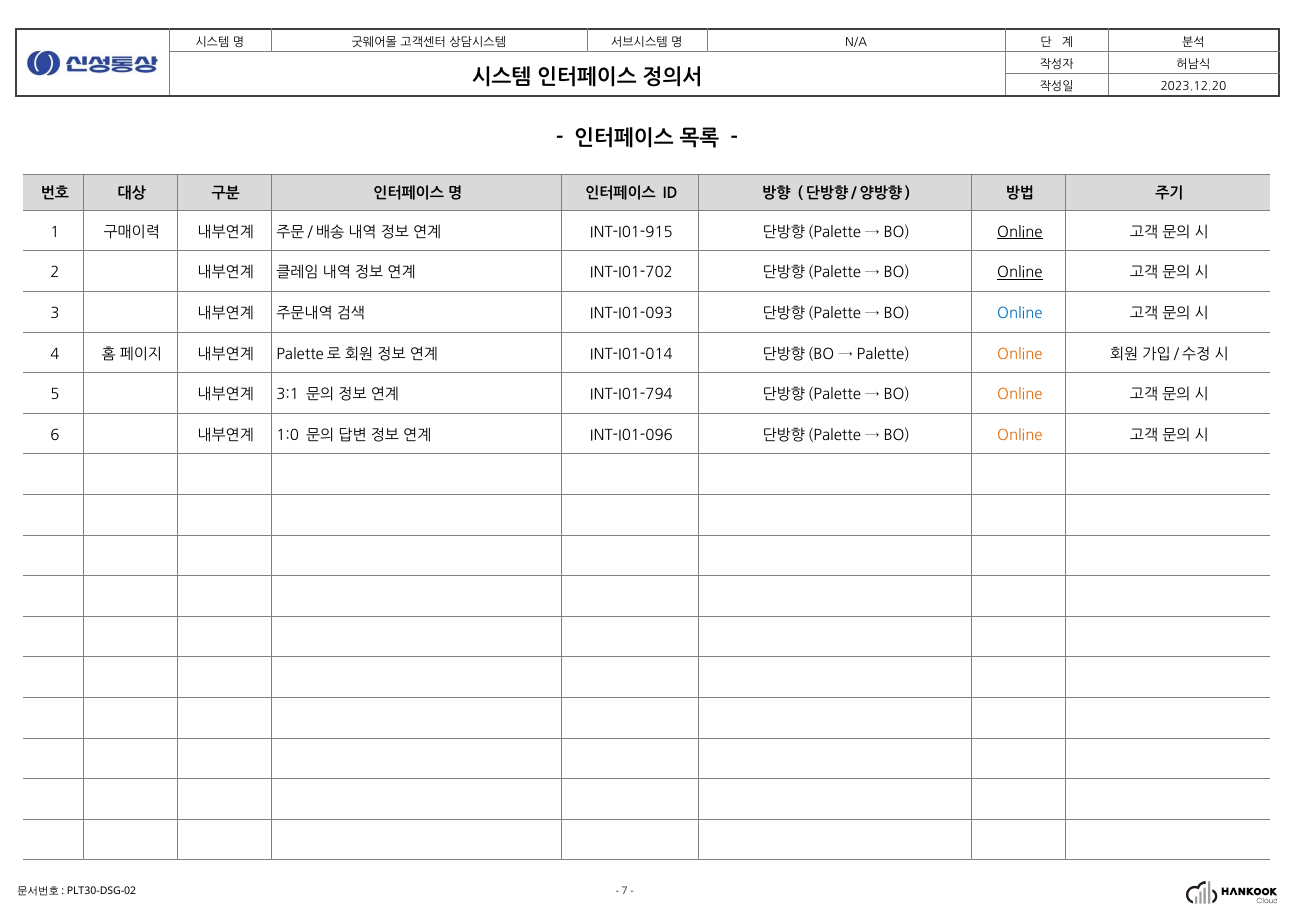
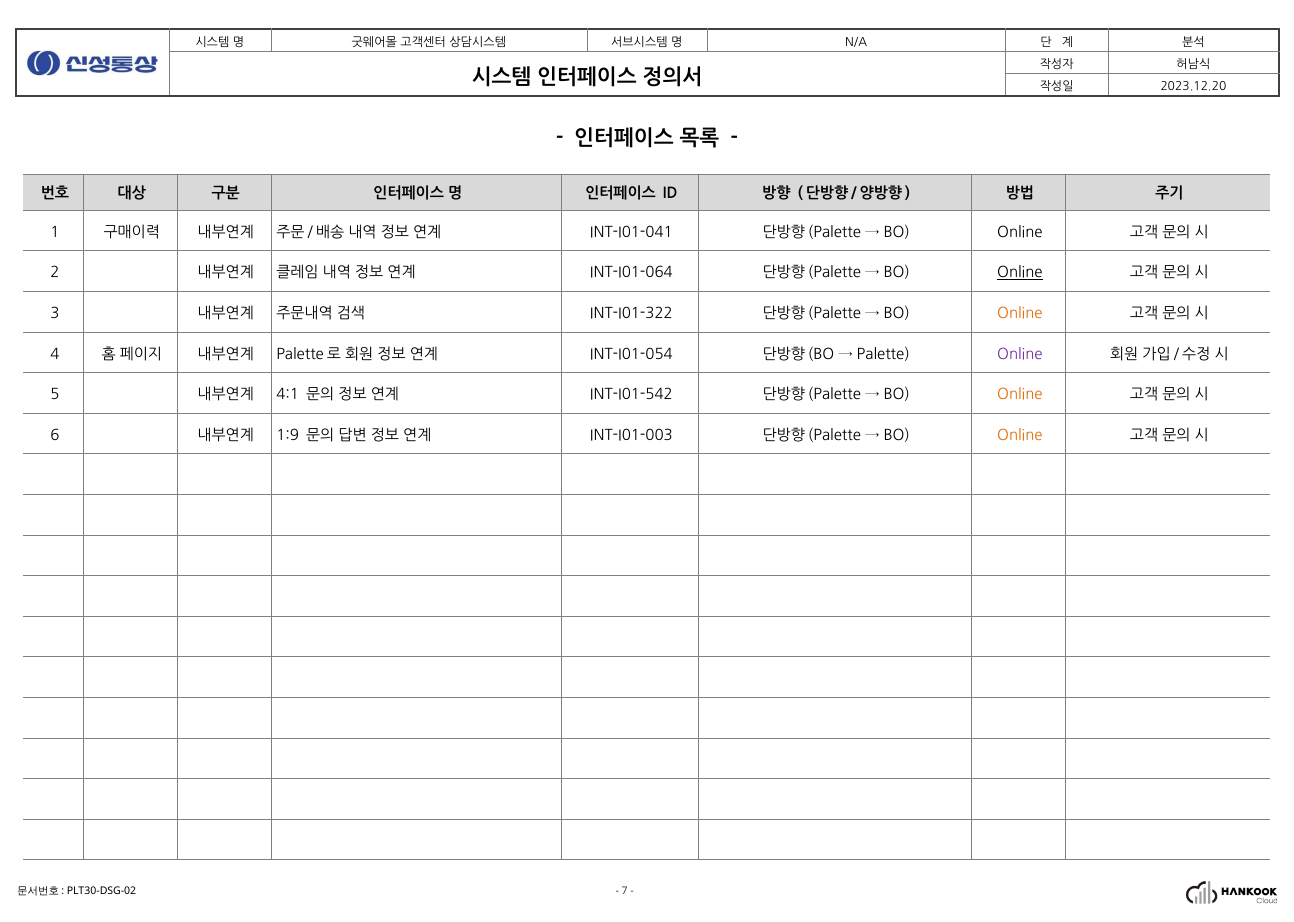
INT-I01-915: INT-I01-915 -> INT-I01-041 (631, 233)
Online underline: present -> none (1020, 233)
INT-I01-702: INT-I01-702 -> INT-I01-064 (631, 273)
INT-I01-093: INT-I01-093 -> INT-I01-322 (631, 314)
Online colour: blue -> orange (1020, 314)
INT-I01-014: INT-I01-014 -> INT-I01-054 (631, 354)
Online colour: orange -> purple (1020, 354)
3:1: 3:1 -> 4:1 (288, 395)
INT-I01-794: INT-I01-794 -> INT-I01-542 (631, 395)
1:0: 1:0 -> 1:9 (288, 436)
INT-I01-096: INT-I01-096 -> INT-I01-003 (631, 436)
